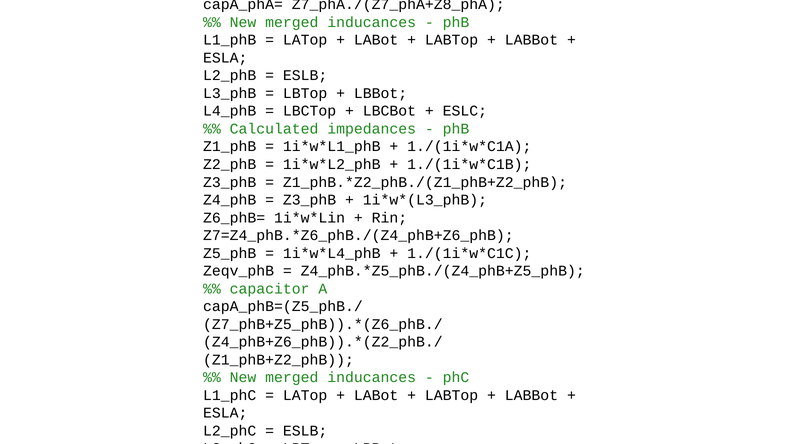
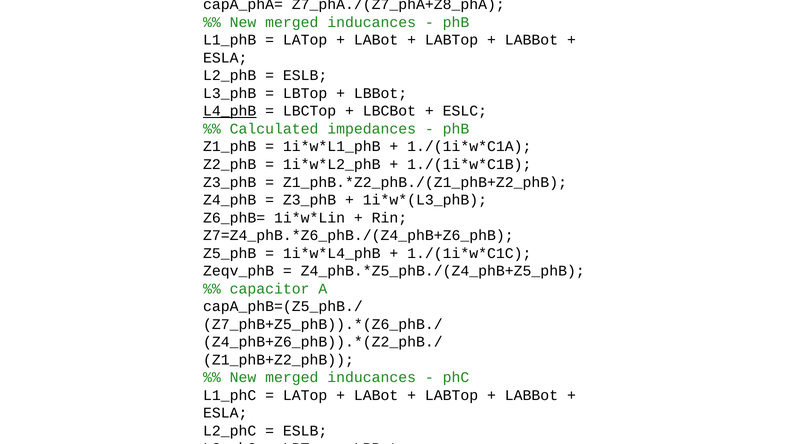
L4_phB underline: none -> present (230, 111)
